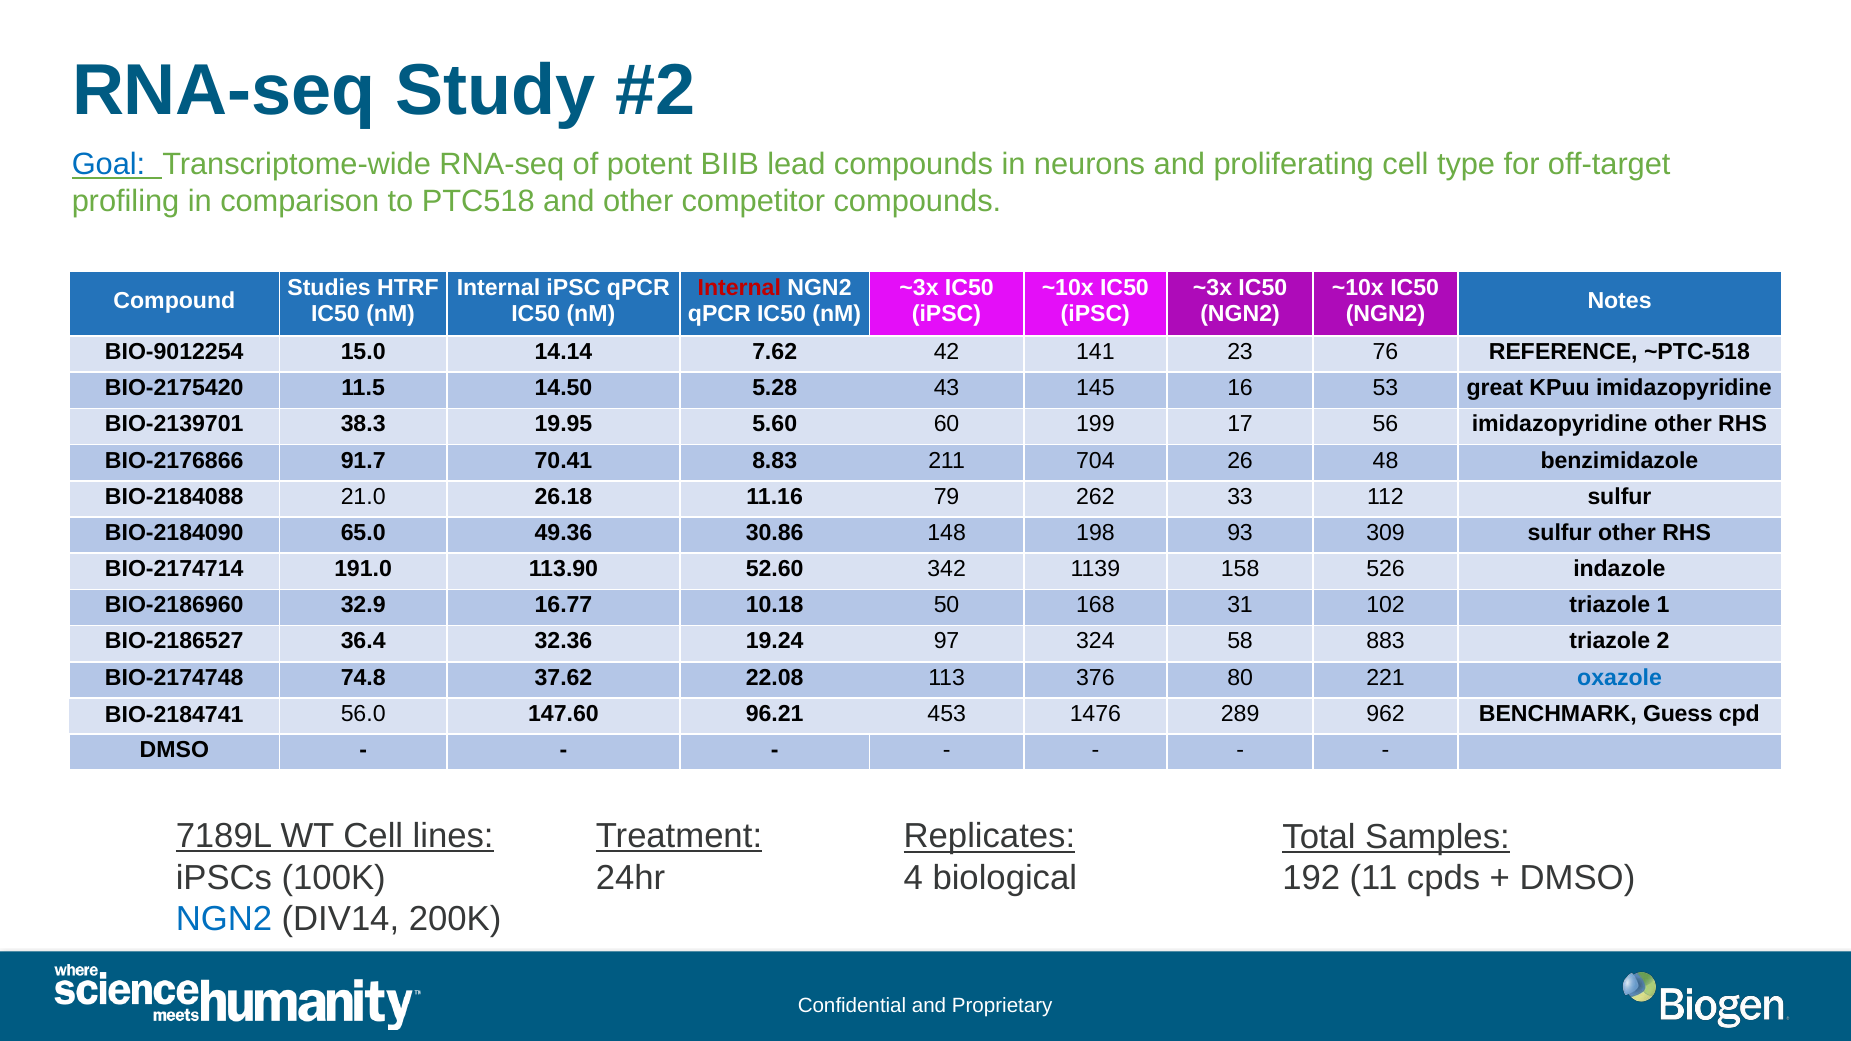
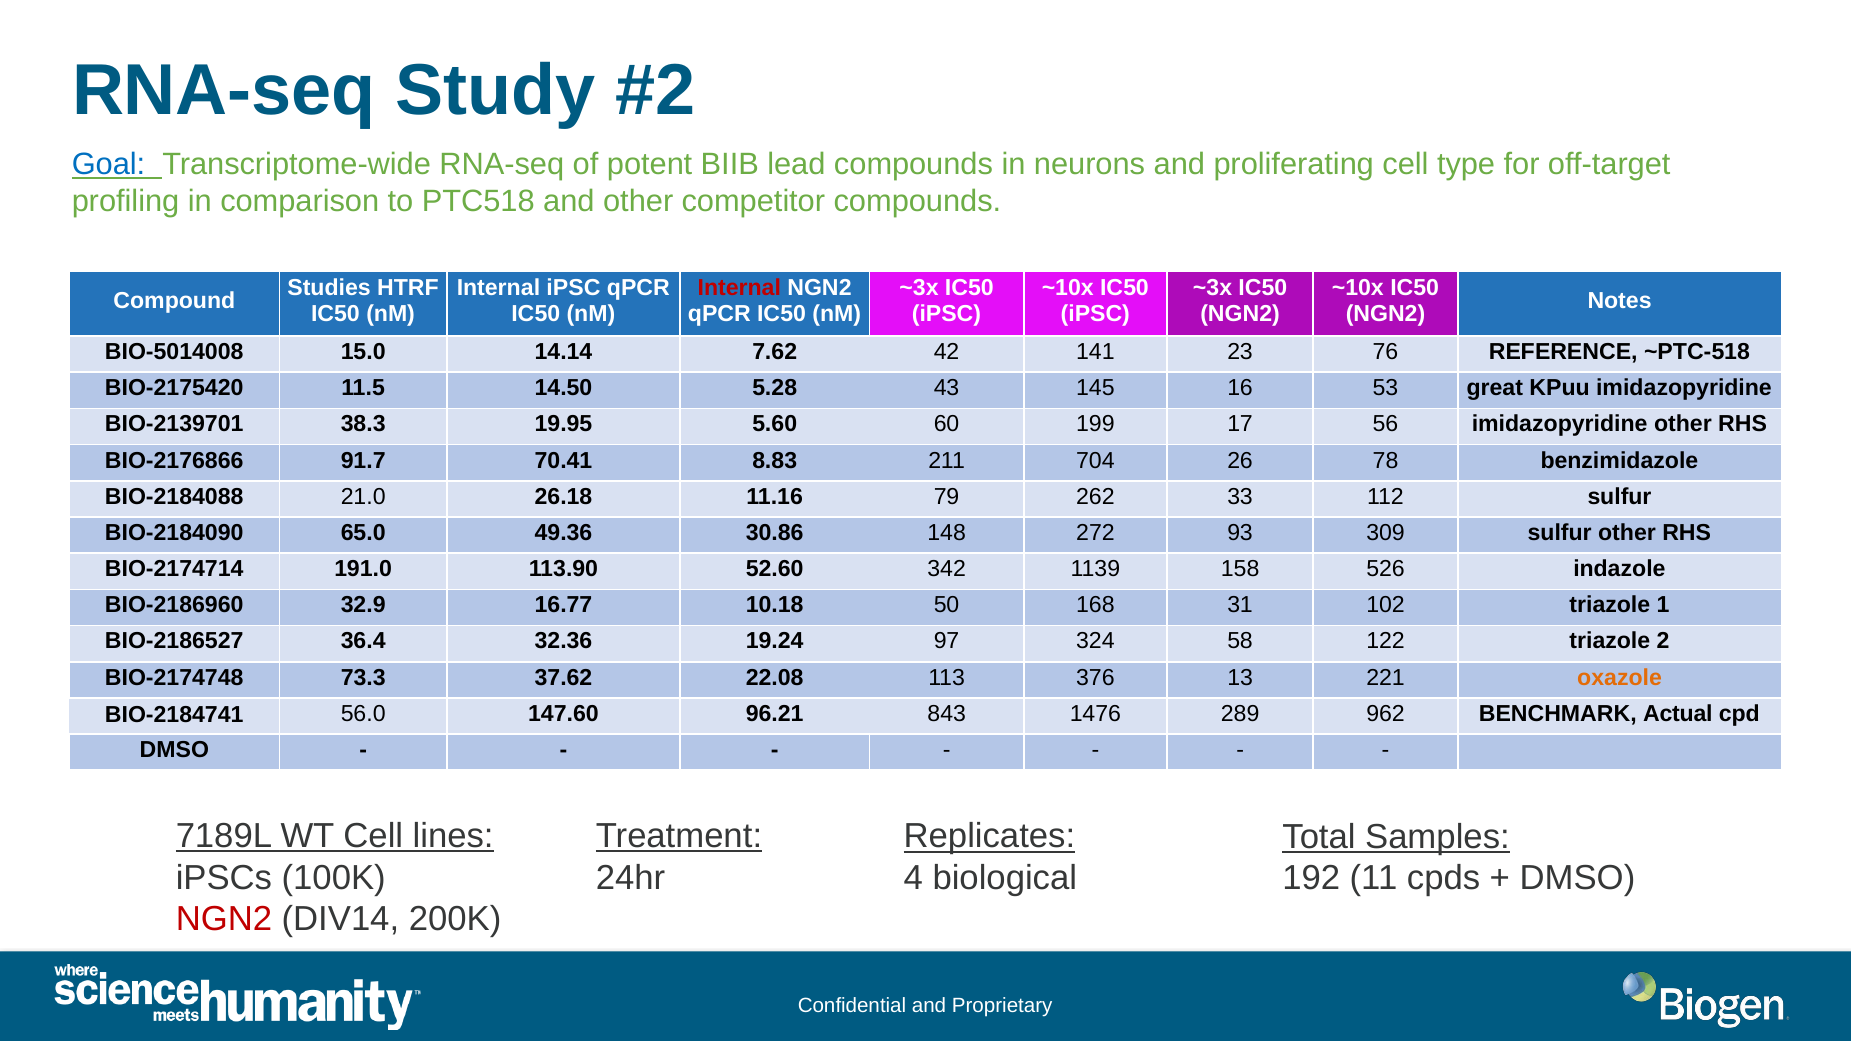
BIO-9012254: BIO-9012254 -> BIO-5014008 (174, 352)
48: 48 -> 78 (1386, 460)
198: 198 -> 272 (1095, 533)
883: 883 -> 122 (1386, 641)
74.8: 74.8 -> 73.3 (363, 678)
80: 80 -> 13 (1240, 678)
oxazole colour: blue -> orange (1620, 678)
453: 453 -> 843 (947, 714)
Guess: Guess -> Actual (1678, 714)
NGN2 colour: blue -> red (224, 919)
